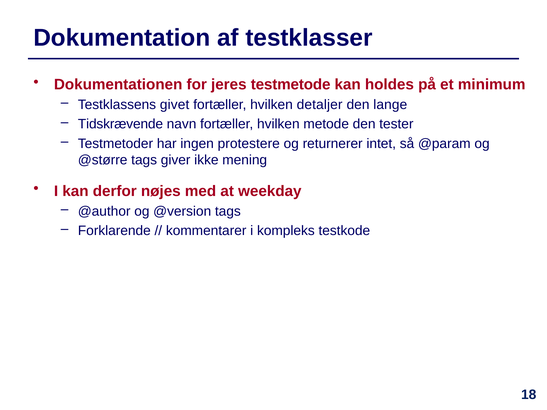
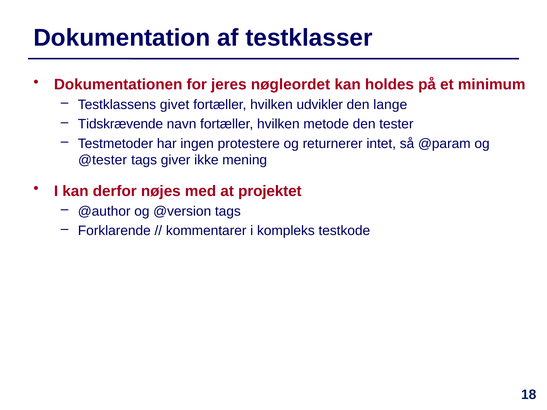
testmetode: testmetode -> nøgleordet (291, 85)
detaljer: detaljer -> udvikler (320, 105)
@større: @større -> @tester (103, 160)
weekday: weekday -> projektet (270, 191)
